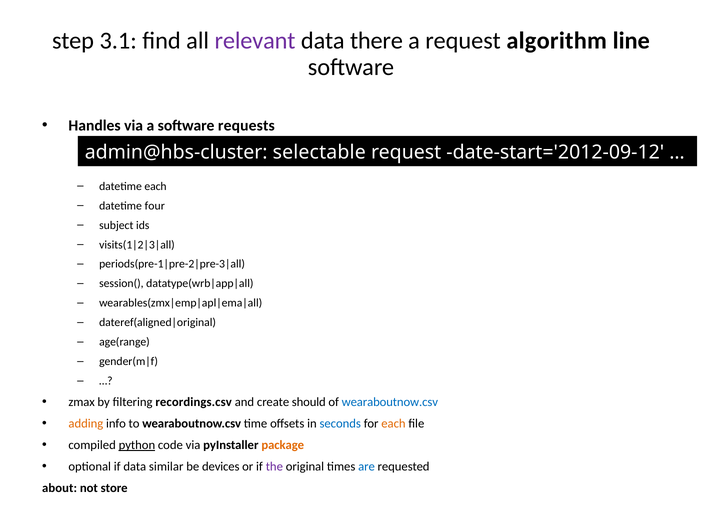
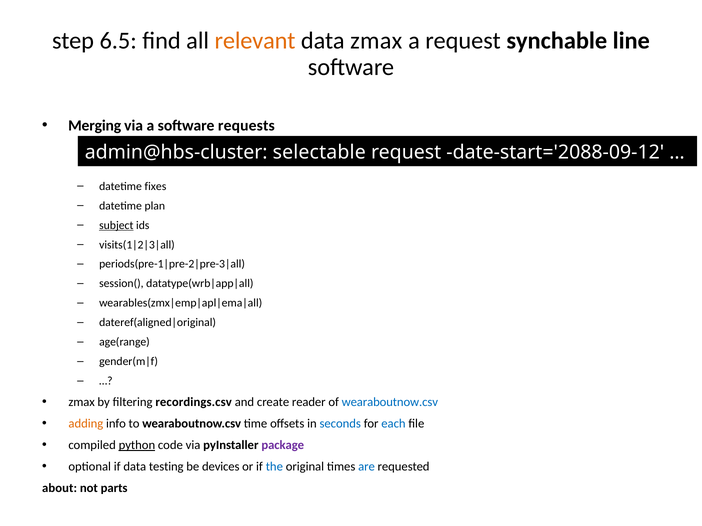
3.1: 3.1 -> 6.5 (118, 41)
relevant colour: purple -> orange (255, 41)
data there: there -> zmax (376, 41)
algorithm: algorithm -> synchable (557, 41)
Handles: Handles -> Merging (95, 126)
date-start='2012-09-12: date-start='2012-09-12 -> date-start='2088-09-12 (555, 153)
datetime each: each -> fixes (155, 186)
four: four -> plan (155, 206)
subject underline: none -> present (116, 225)
should: should -> reader (309, 402)
each colour: orange -> blue (393, 424)
package colour: orange -> purple (283, 445)
similar: similar -> testing (166, 467)
the colour: purple -> blue (274, 467)
store: store -> parts (114, 488)
